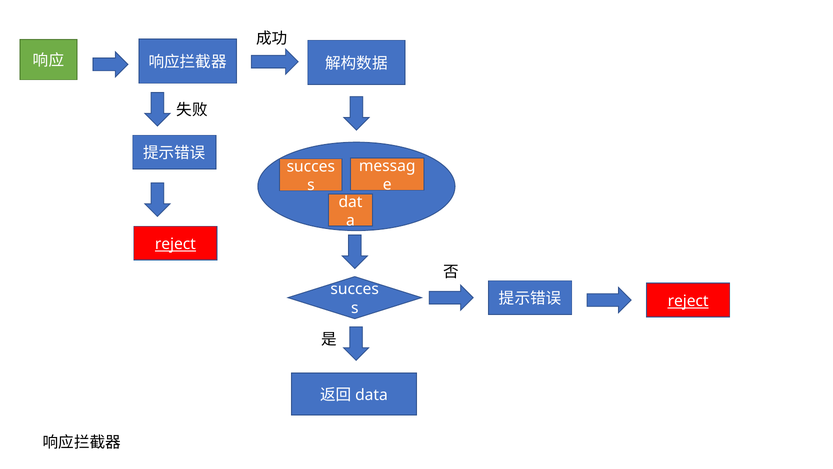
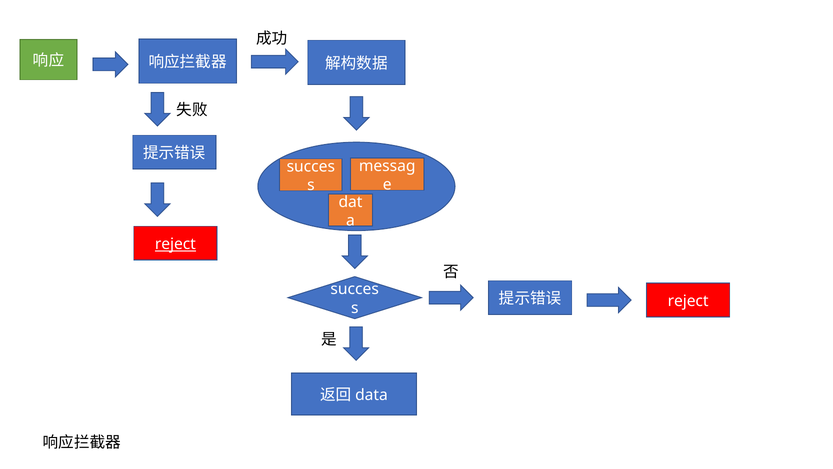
reject underline: present -> none (688, 301)
